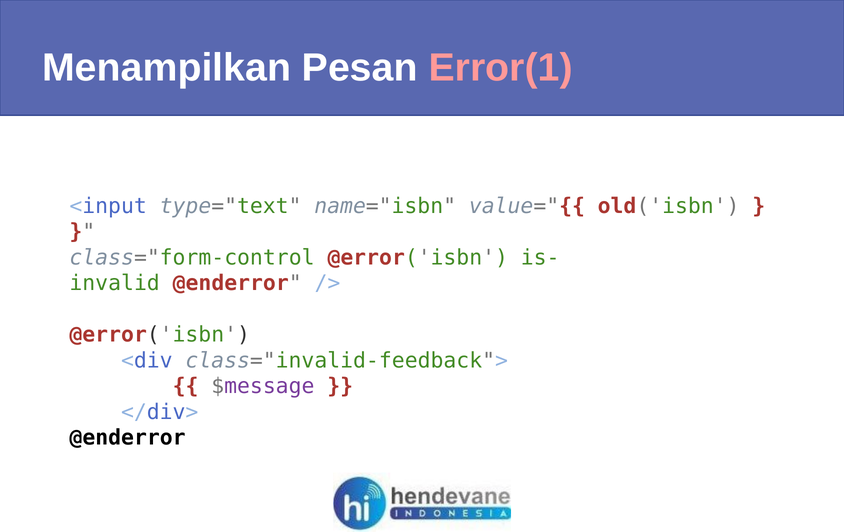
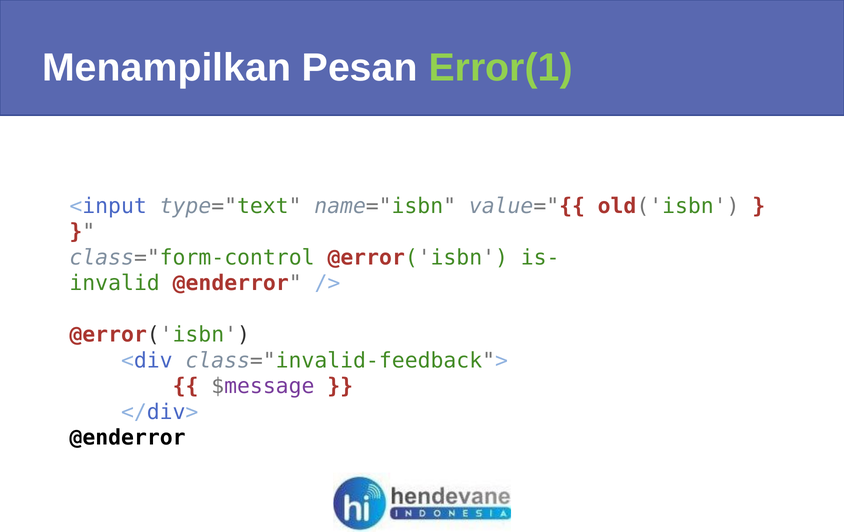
Error(1 colour: pink -> light green (501, 68)
